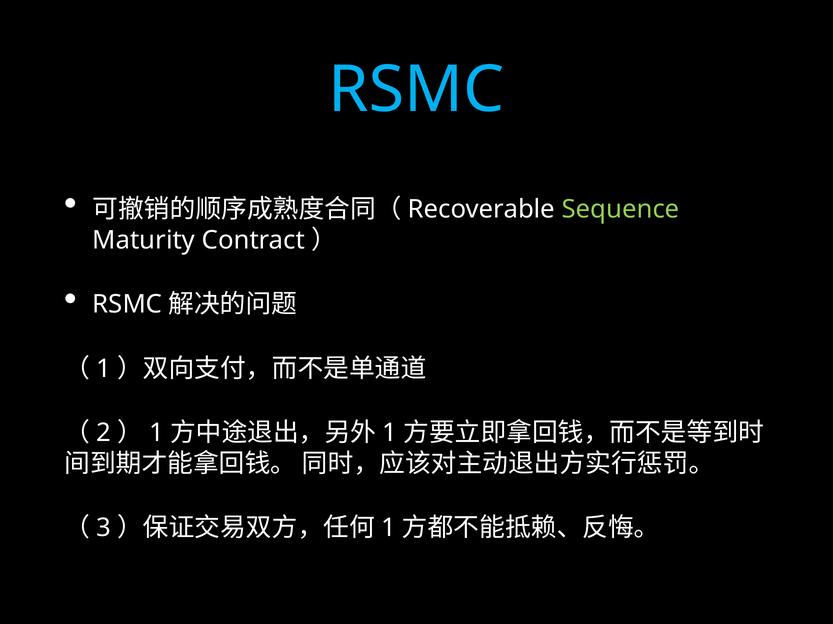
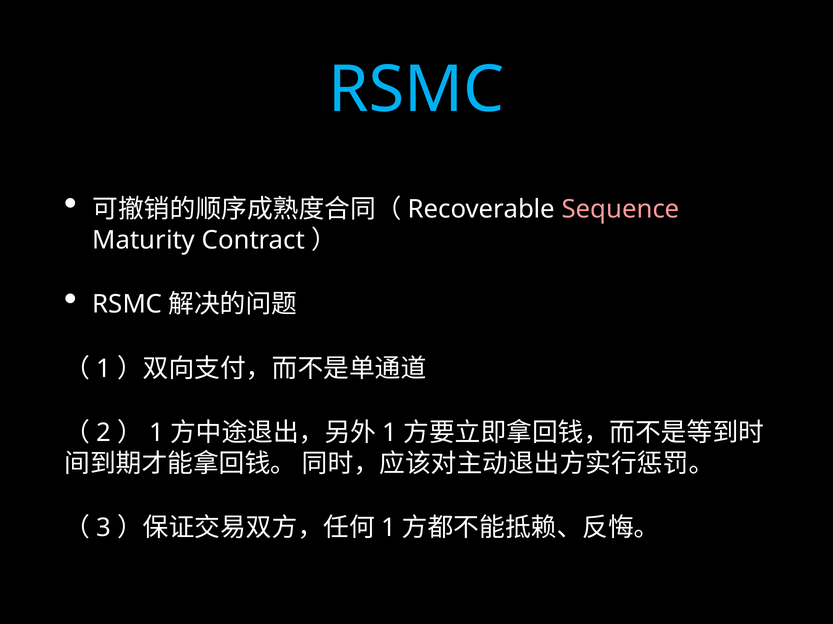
Sequence colour: light green -> pink (621, 210)
